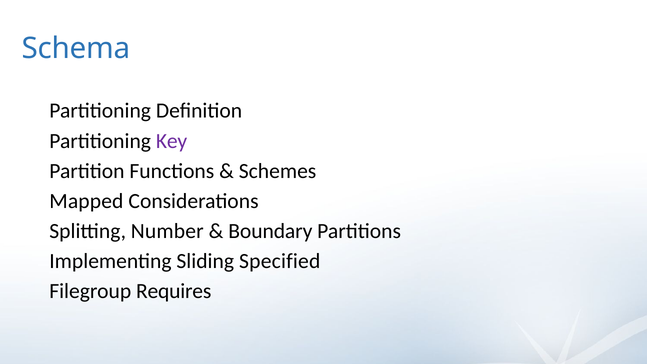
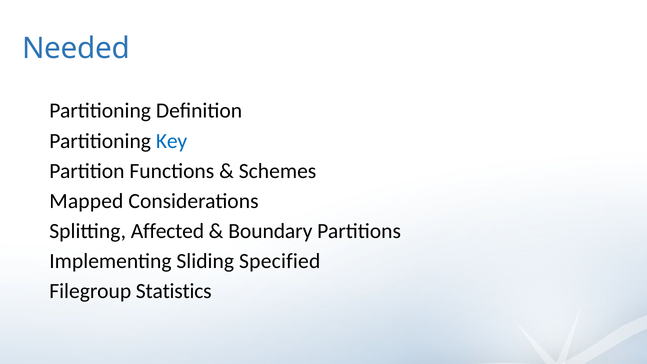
Schema: Schema -> Needed (76, 49)
Key colour: purple -> blue (172, 141)
Number: Number -> Affected (167, 231)
Requires: Requires -> Statistics (174, 291)
